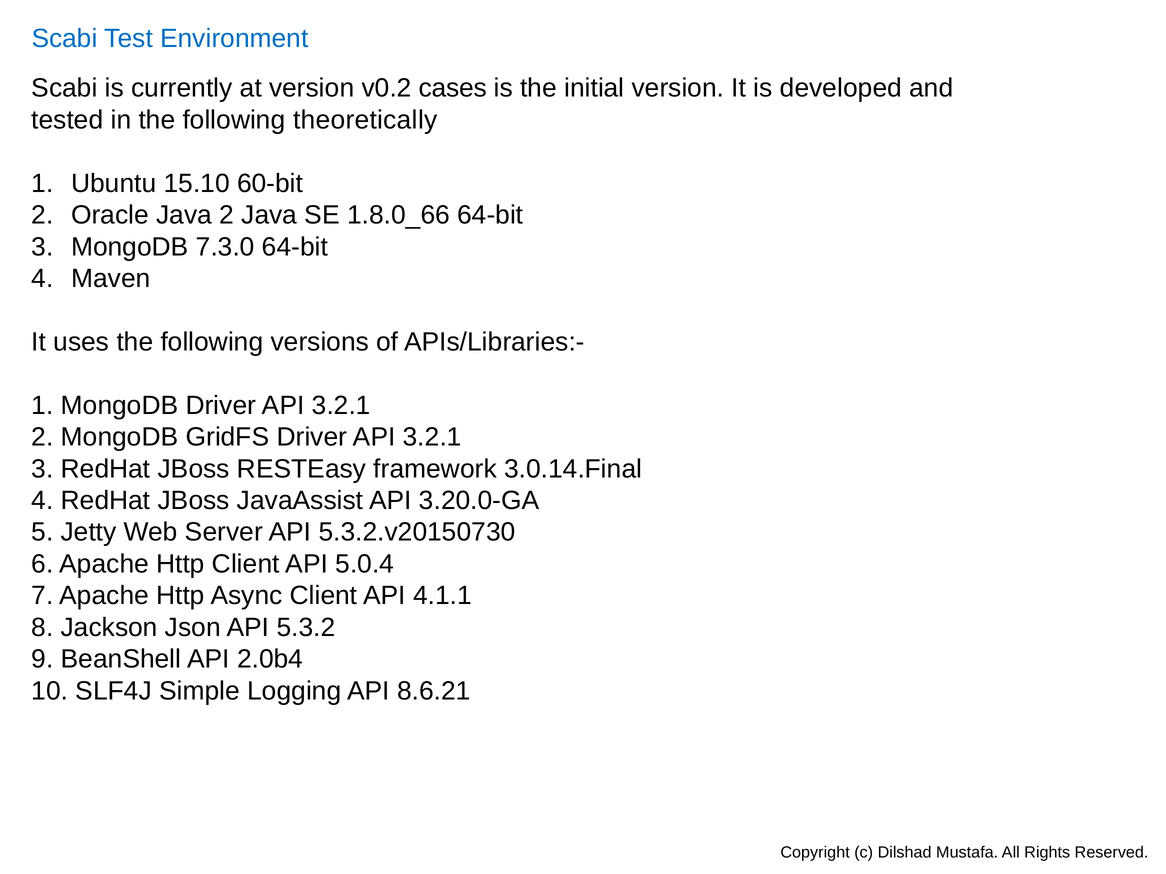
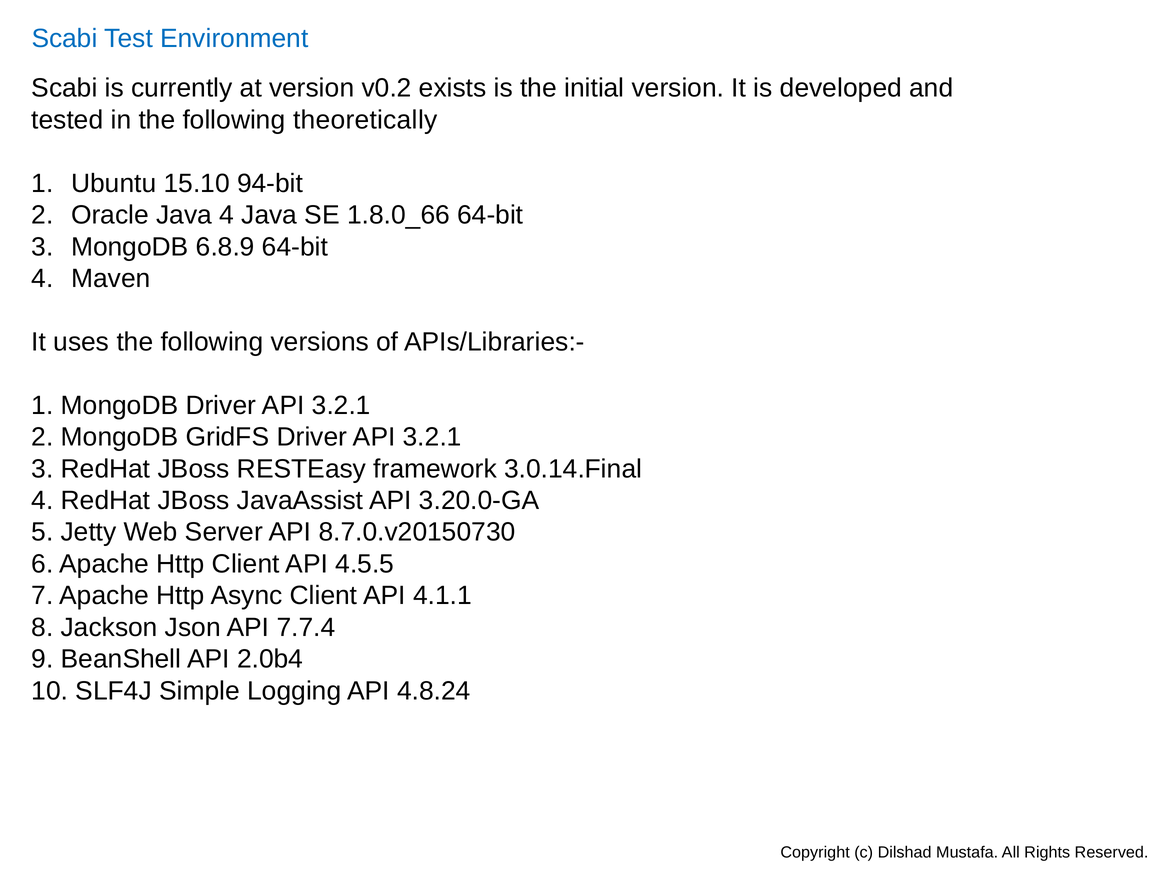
cases: cases -> exists (453, 88)
60-bit: 60-bit -> 94-bit (270, 183)
Java 2: 2 -> 4 (227, 215)
7.3.0: 7.3.0 -> 6.8.9 (225, 247)
5.3.2.v20150730: 5.3.2.v20150730 -> 8.7.0.v20150730 (417, 533)
5.0.4: 5.0.4 -> 4.5.5 (365, 564)
5.3.2: 5.3.2 -> 7.7.4 (306, 628)
8.6.21: 8.6.21 -> 4.8.24 (434, 691)
